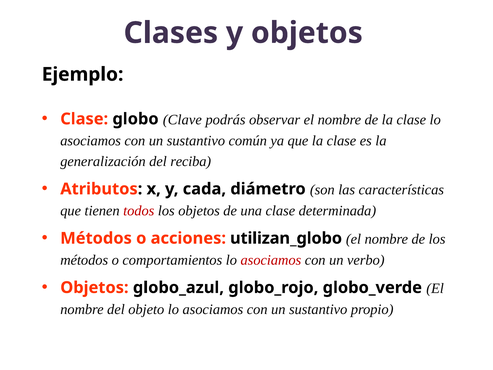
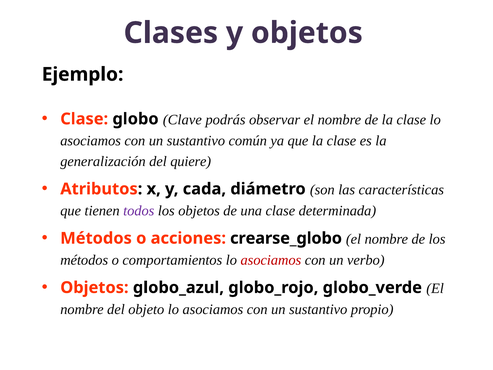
reciba: reciba -> quiere (191, 161)
todos colour: red -> purple (139, 211)
utilizan_globo: utilizan_globo -> crearse_globo (286, 238)
